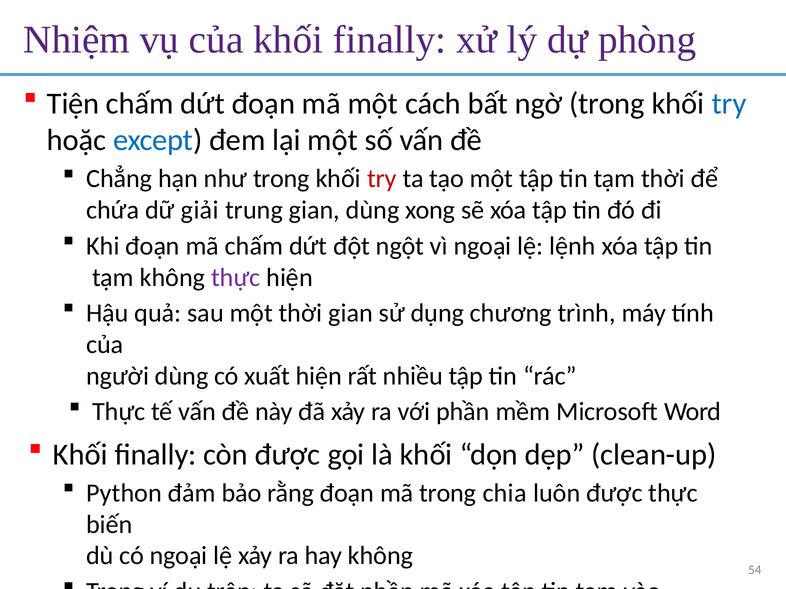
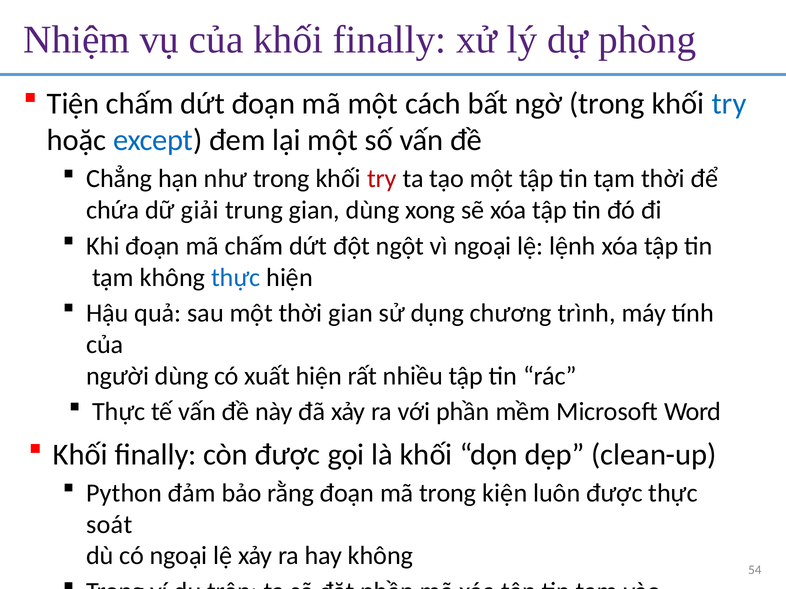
thực colour: purple -> blue (236, 278)
chia: chia -> kiện (505, 493)
biến: biến -> soát (109, 525)
